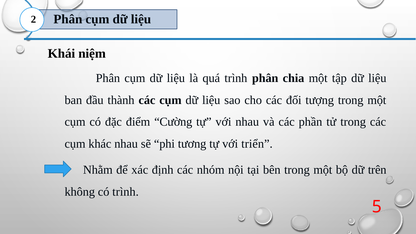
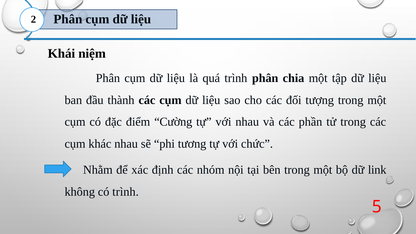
triển: triển -> chức (257, 144)
trên: trên -> link (377, 170)
